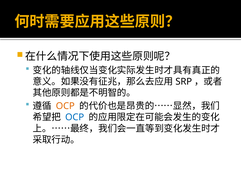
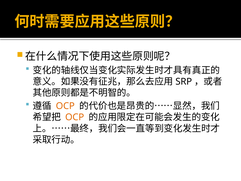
OCP colour: blue -> orange (75, 117)
